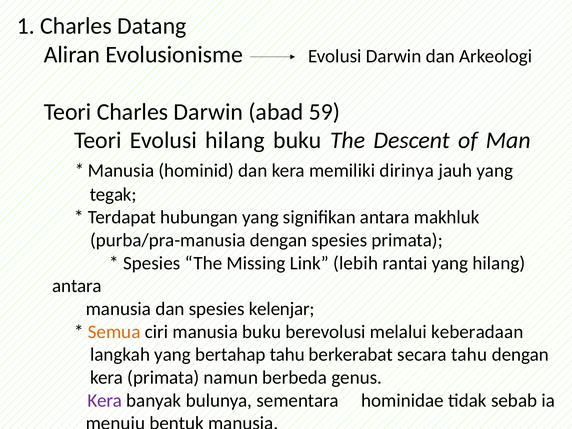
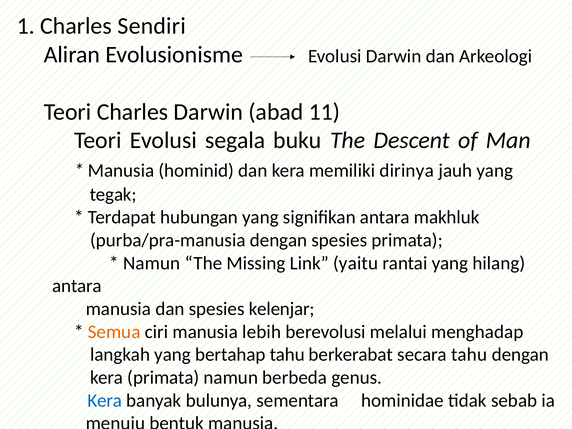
Datang: Datang -> Sendiri (152, 26)
59: 59 -> 11 (324, 112)
Evolusi hilang: hilang -> segala (235, 140)
Spesies: Spesies -> Namun (152, 263)
lebih: lebih -> yaitu (356, 263)
manusia buku: buku -> lebih (262, 332)
keberadaan: keberadaan -> menghadap (477, 332)
Kera colour: purple -> blue (105, 400)
